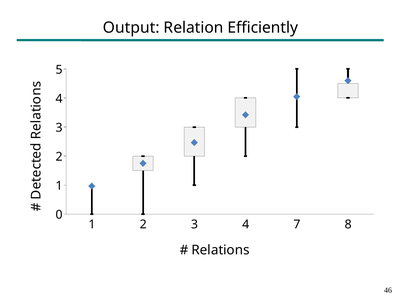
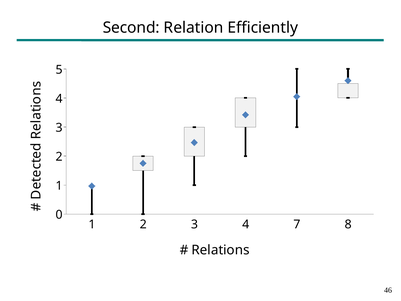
Output: Output -> Second (131, 28)
